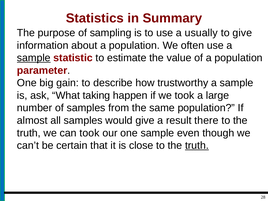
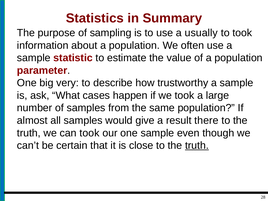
to give: give -> took (242, 33)
sample underline: present -> none (34, 58)
gain: gain -> very (68, 83)
taking: taking -> cases (96, 95)
